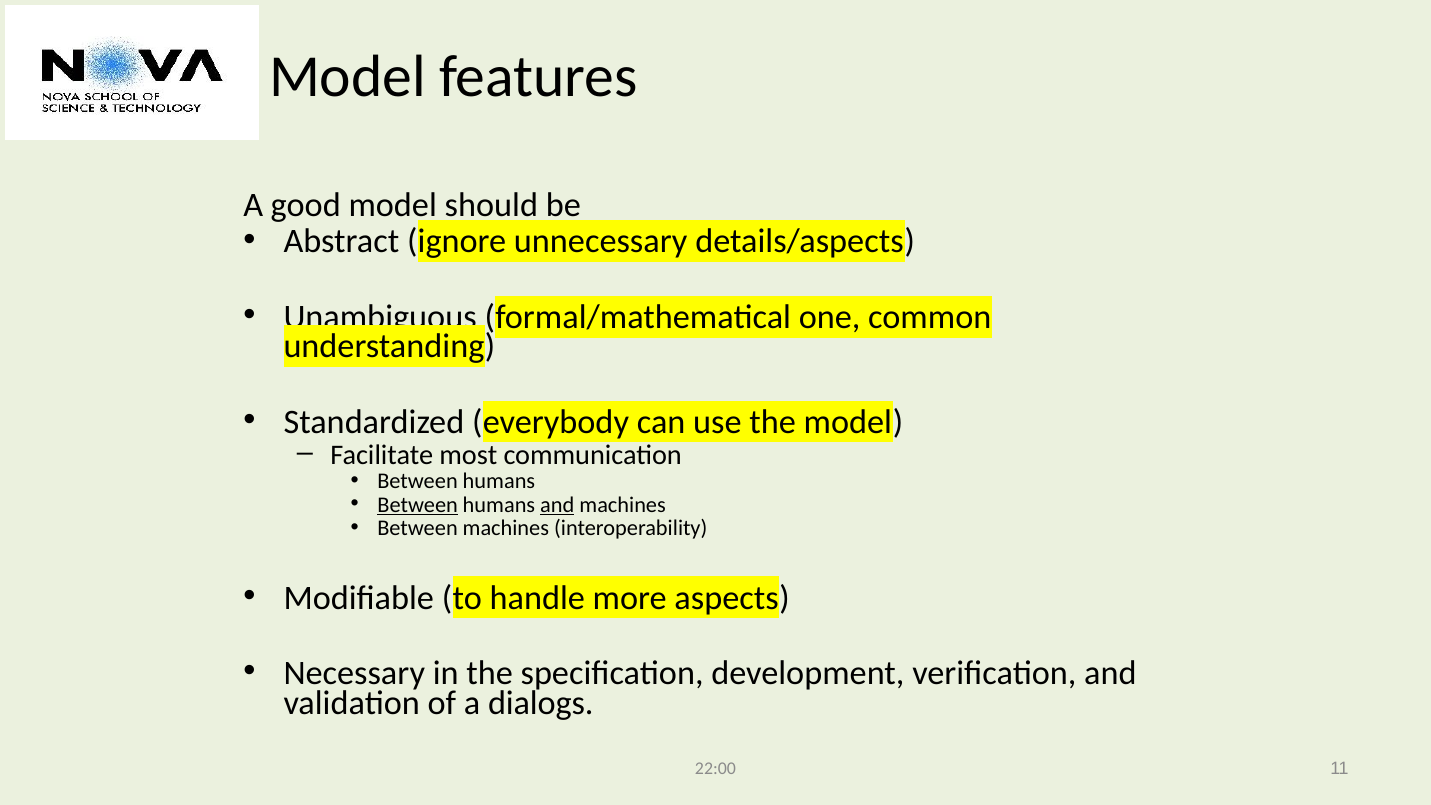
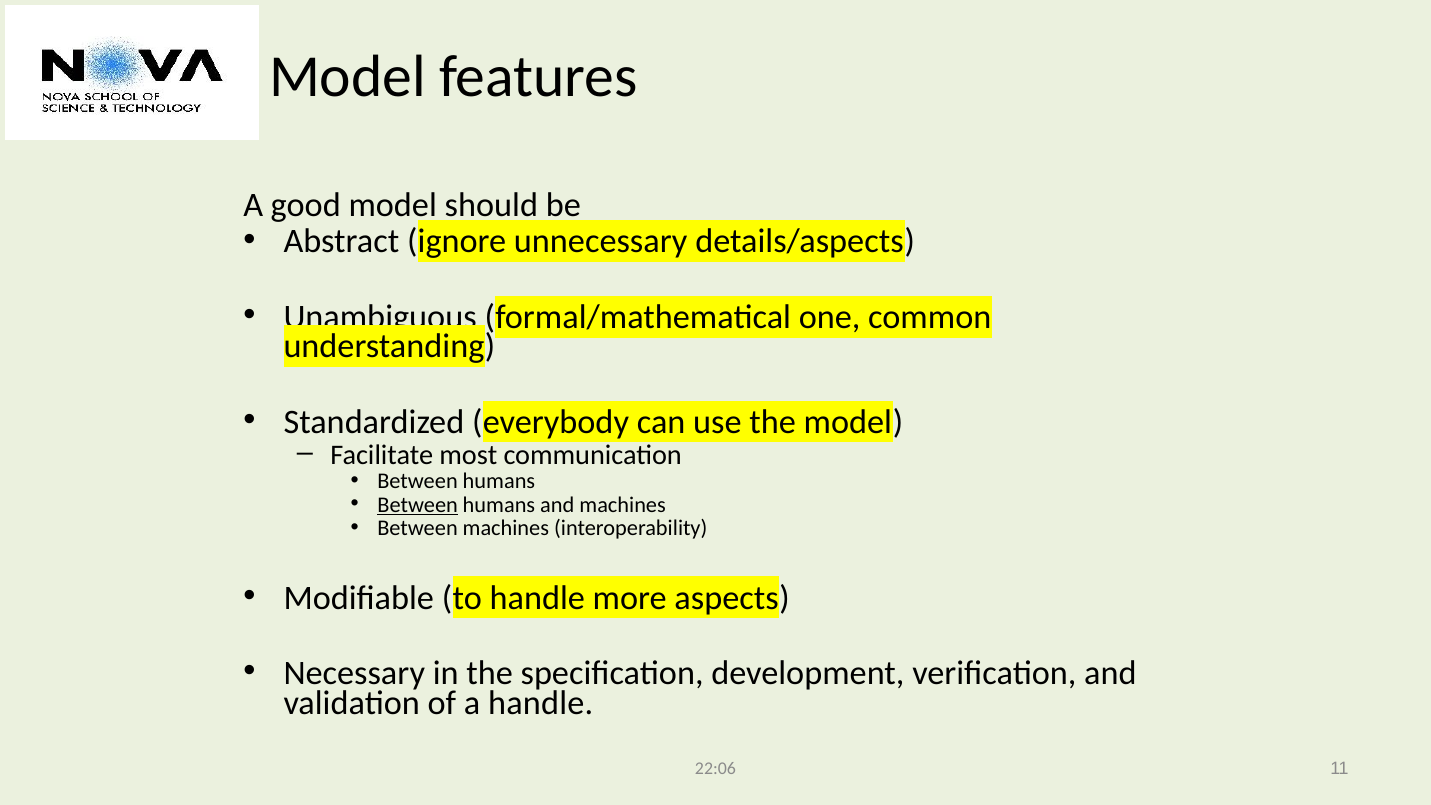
and underline: present -> none (557, 505)
a dialogs: dialogs -> handle (541, 703)
22:00: 22:00 -> 22:06 (715, 769)
